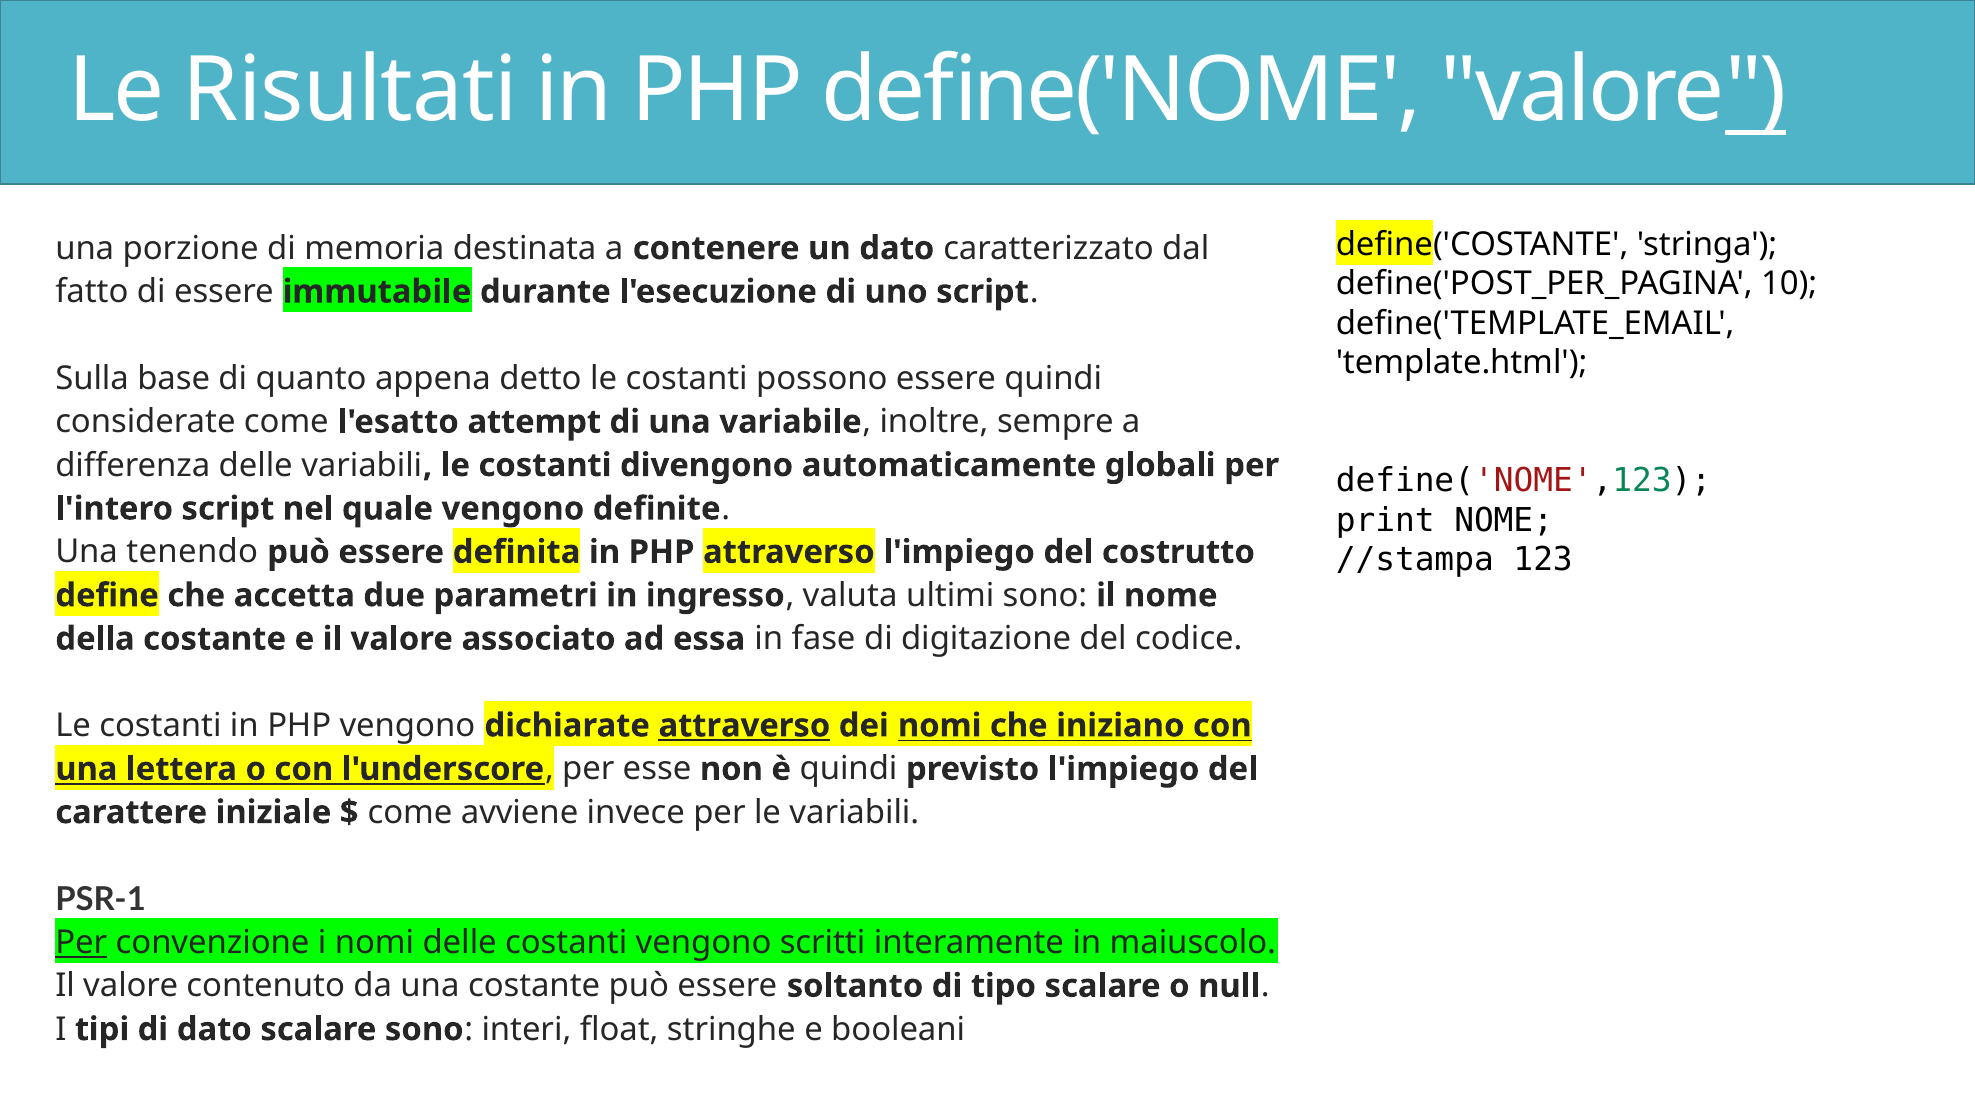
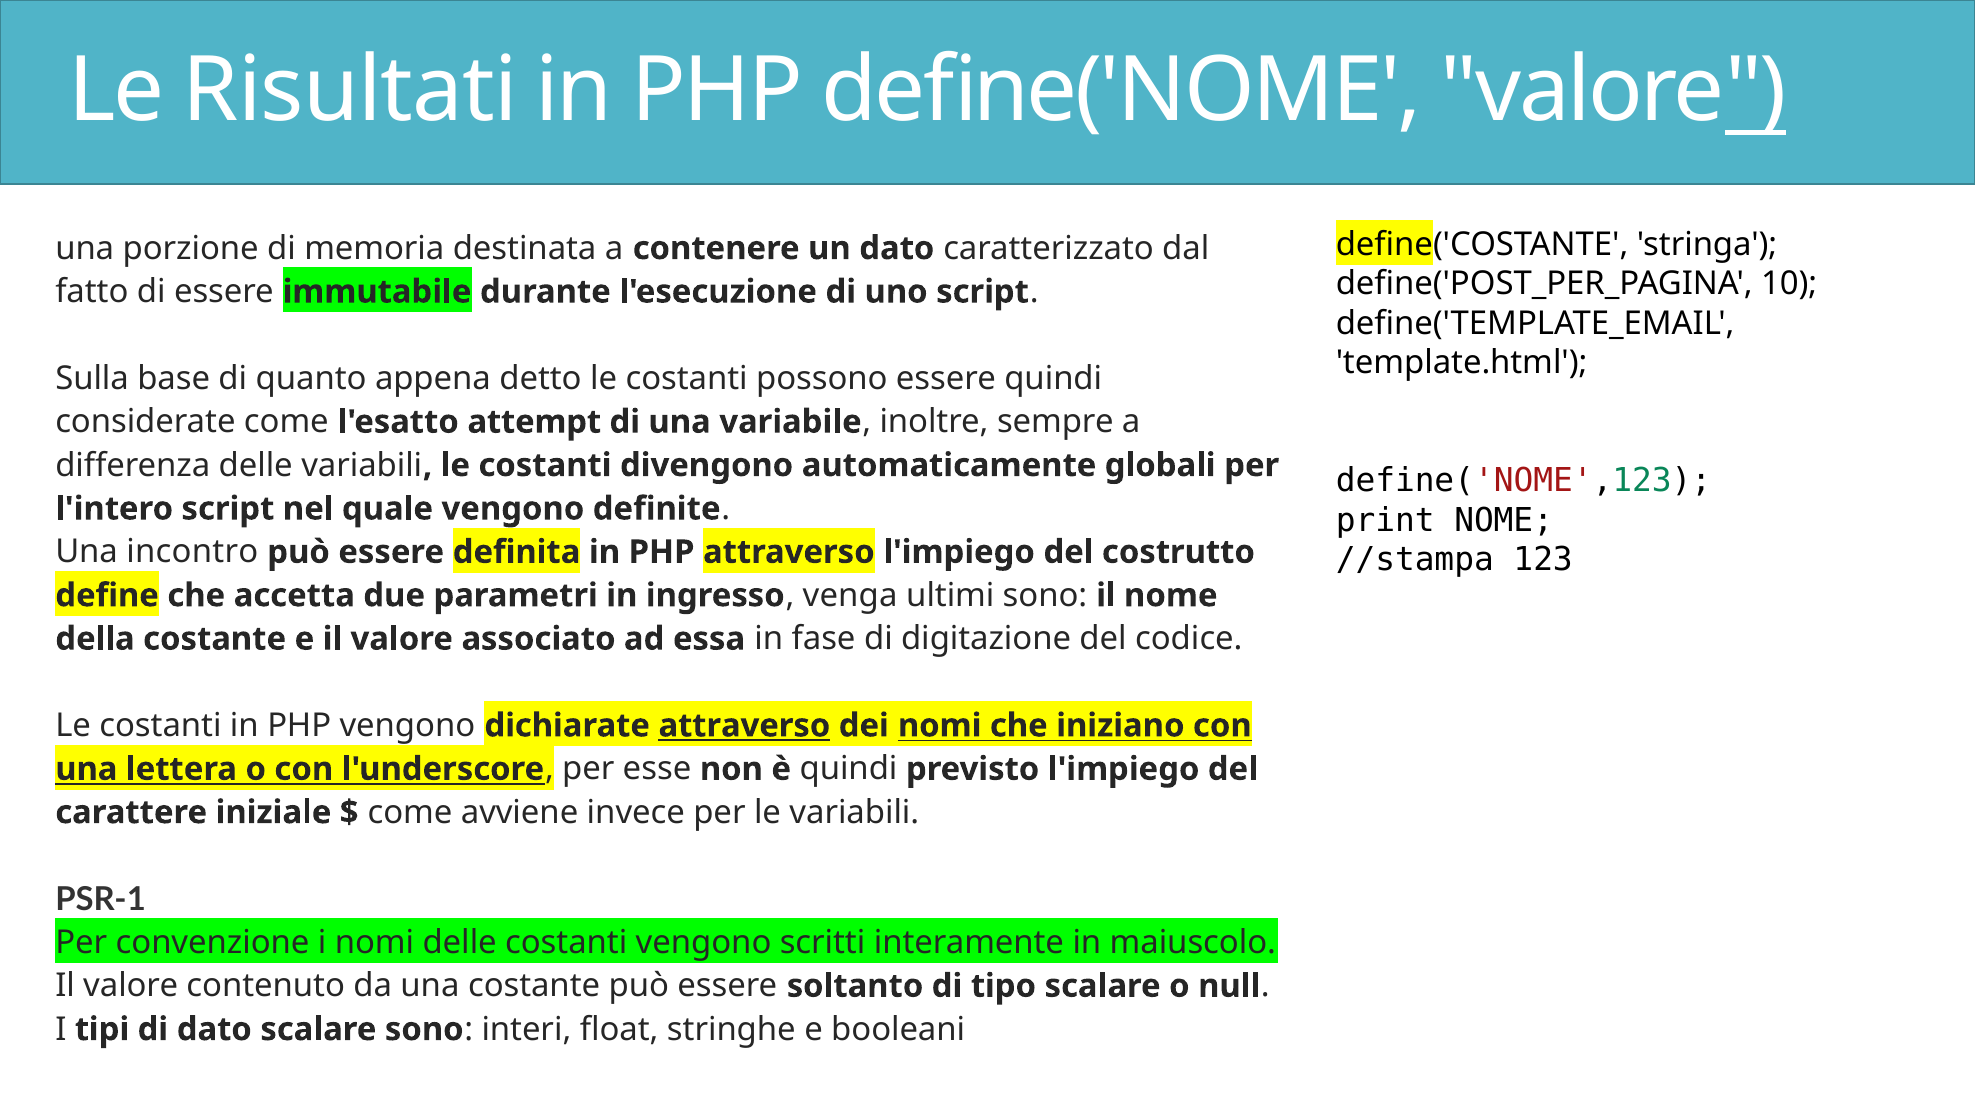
tenendo: tenendo -> incontro (192, 552)
valuta: valuta -> venga (850, 595)
Per underline: present -> none (81, 943)
